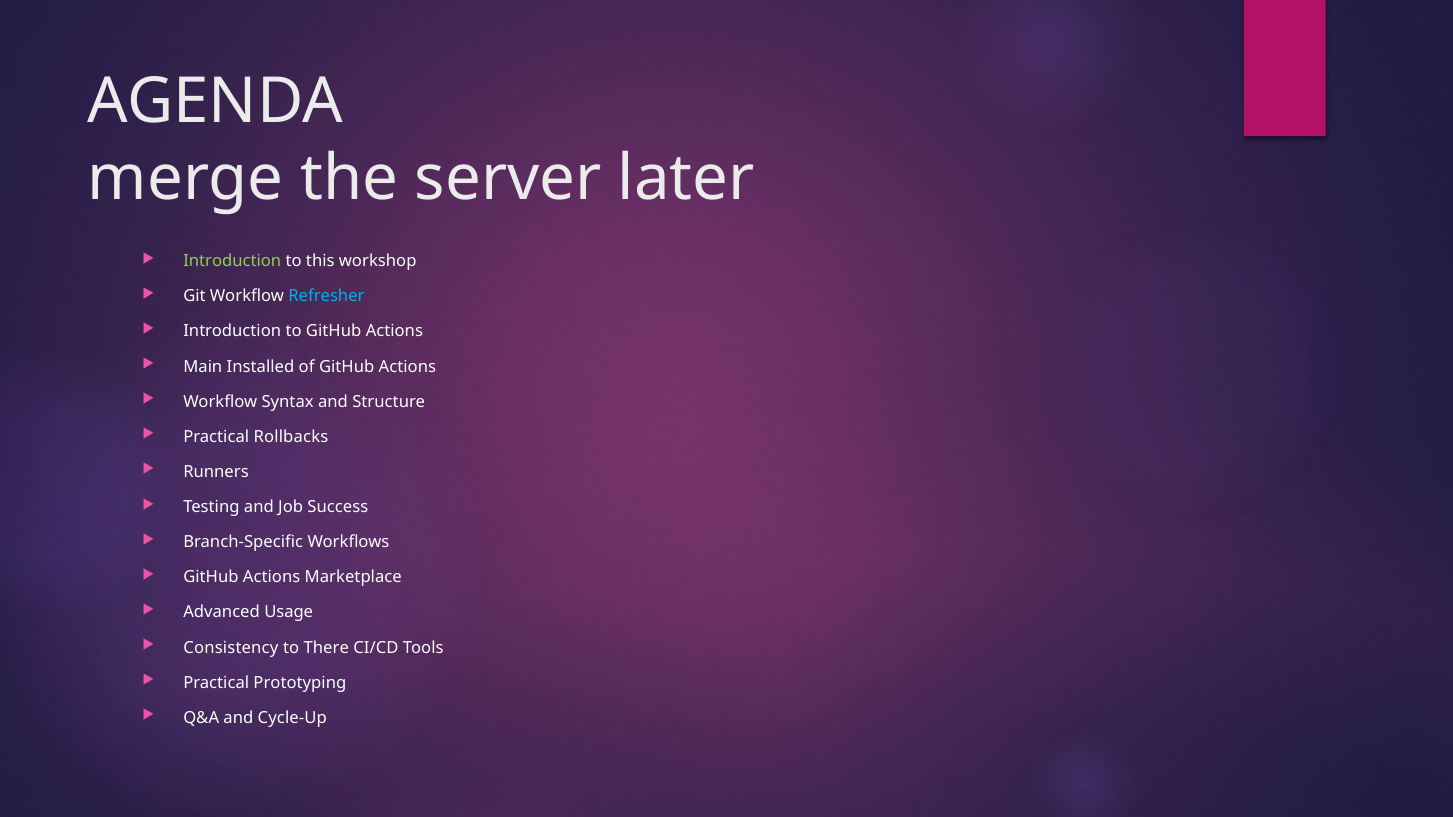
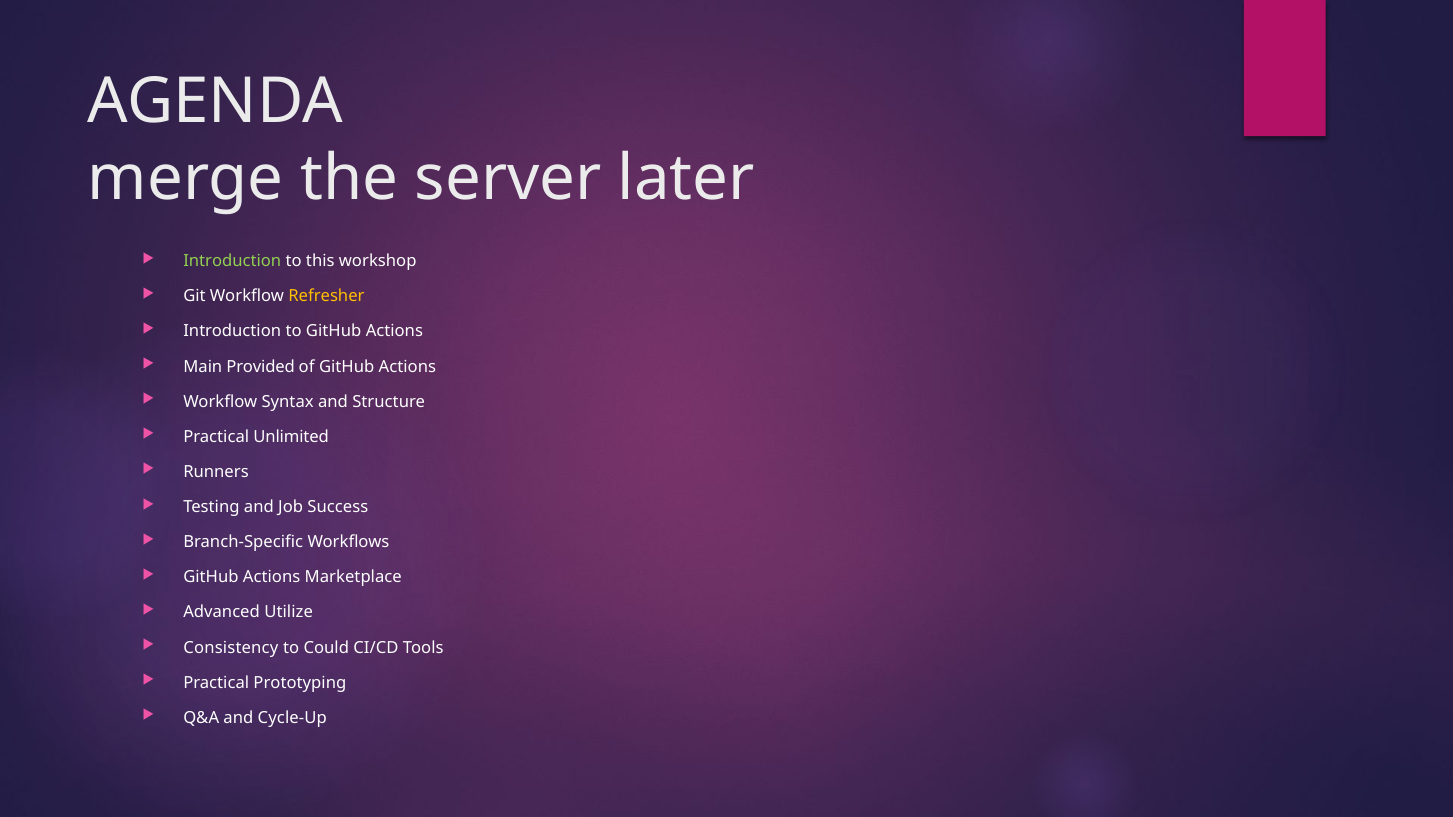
Refresher colour: light blue -> yellow (326, 296)
Installed: Installed -> Provided (261, 367)
Rollbacks: Rollbacks -> Unlimited (291, 437)
Usage: Usage -> Utilize (289, 613)
There: There -> Could (326, 648)
